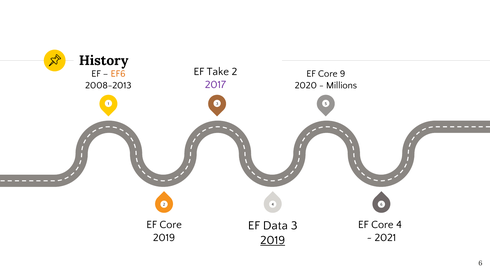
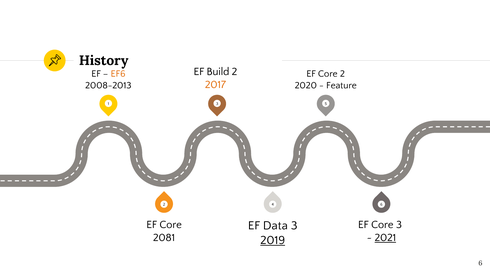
Take: Take -> Build (218, 72)
Core 9: 9 -> 2 (342, 74)
2017 colour: purple -> orange (215, 85)
Millions: Millions -> Feature (341, 85)
Core 4: 4 -> 3 (399, 225)
2019: 2019 -> 2081 (164, 238)
2021 underline: none -> present (385, 238)
